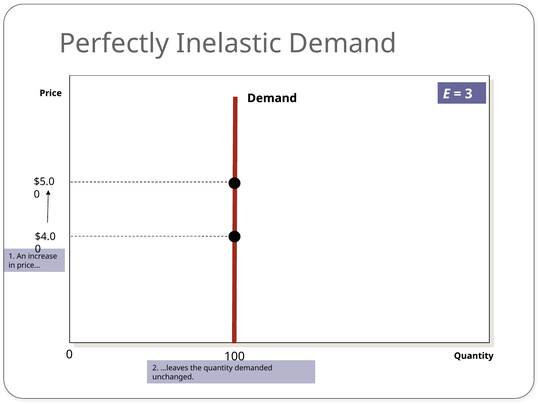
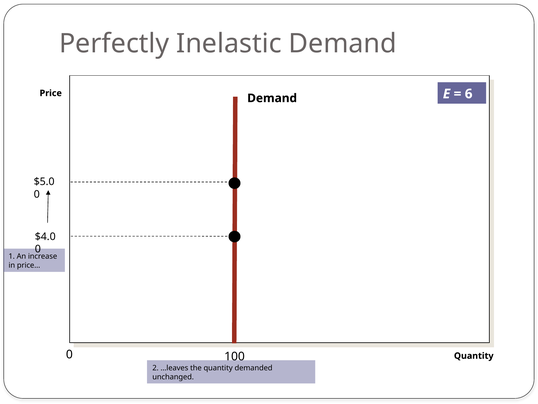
3: 3 -> 6 (469, 94)
